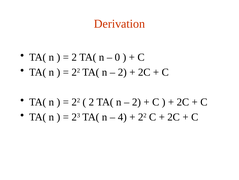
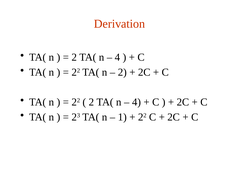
0: 0 -> 4 (117, 57)
2: 2 -> 4 (136, 102)
4: 4 -> 1 (122, 117)
